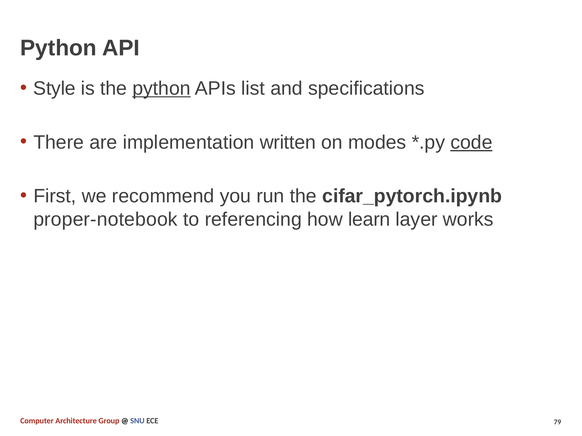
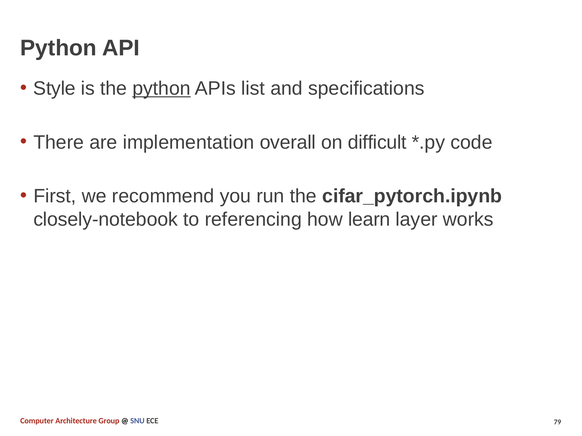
written: written -> overall (288, 142)
modes: modes -> difficult (377, 142)
code underline: present -> none (471, 142)
proper-notebook: proper-notebook -> closely-notebook (106, 220)
